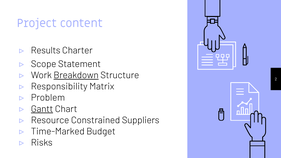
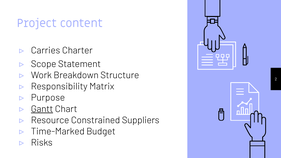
Results: Results -> Carries (46, 50)
Breakdown underline: present -> none (76, 75)
Problem: Problem -> Purpose (48, 98)
